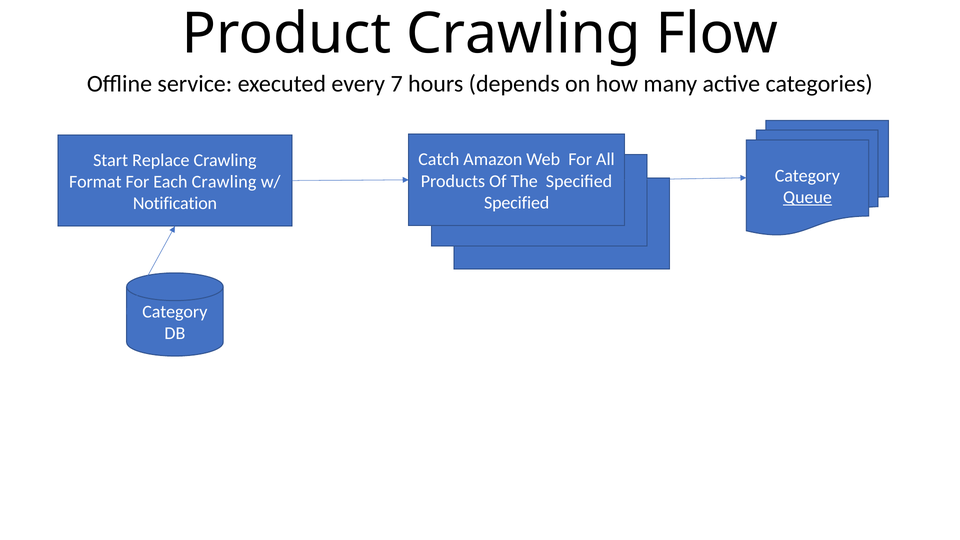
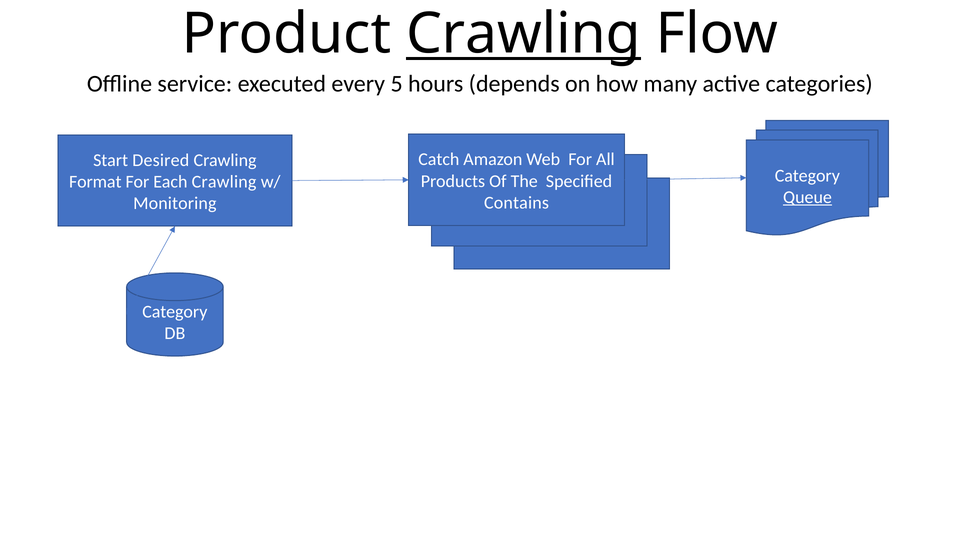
Crawling underline: none -> present (523, 34)
7: 7 -> 5 (397, 84)
Replace: Replace -> Desired (161, 160)
Specified: Specified -> Contains (516, 203)
Notification: Notification -> Monitoring (175, 203)
